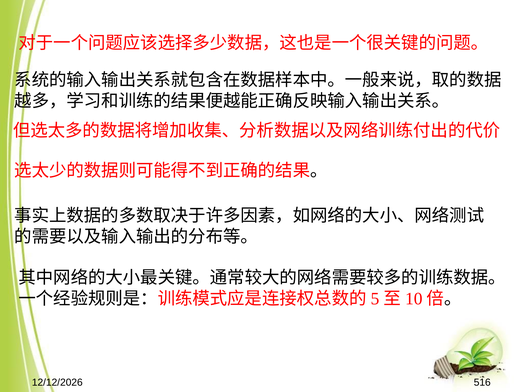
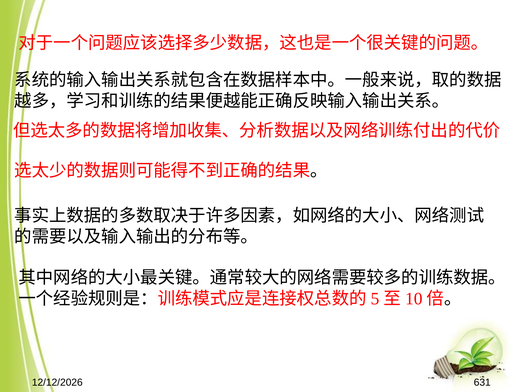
516: 516 -> 631 (482, 382)
